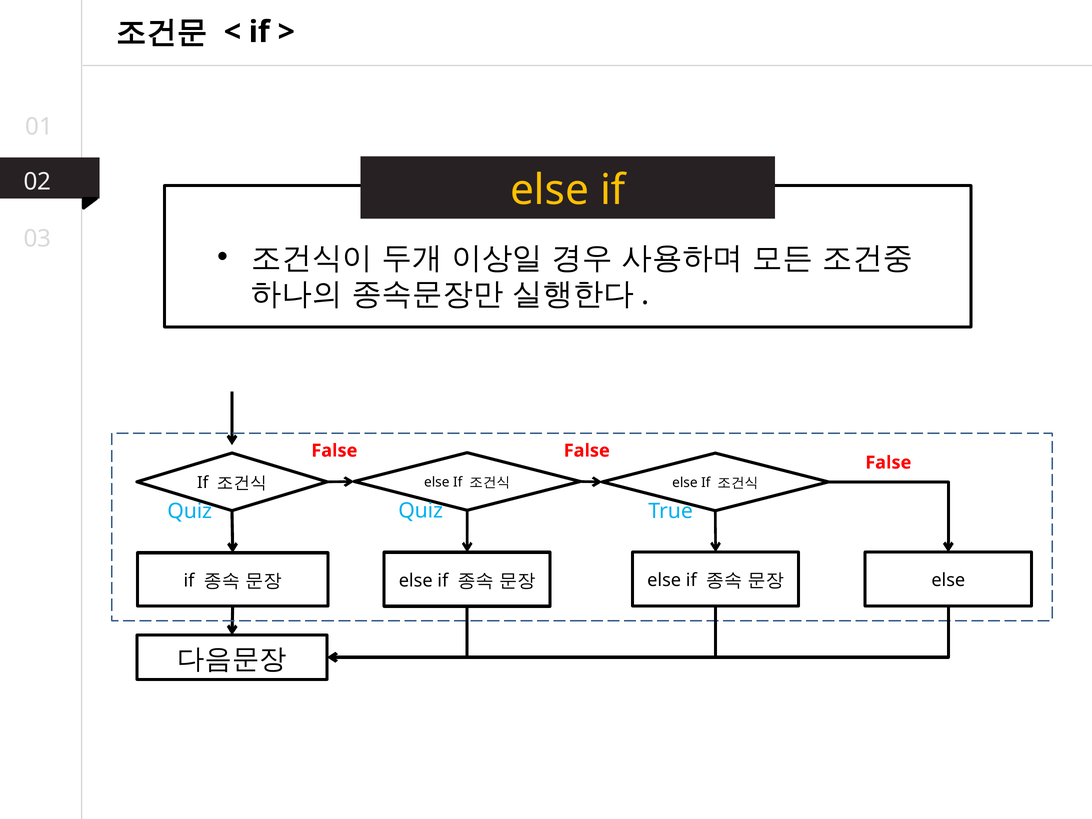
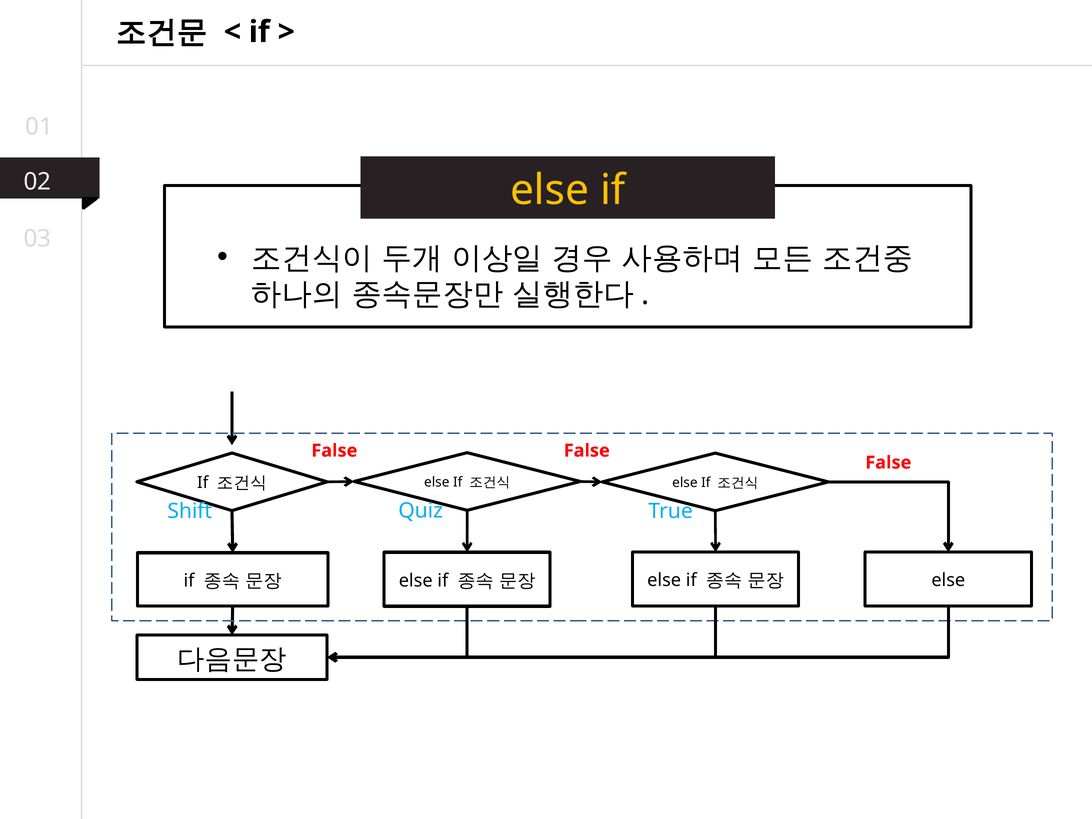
Quiz: Quiz -> Shift (190, 511)
